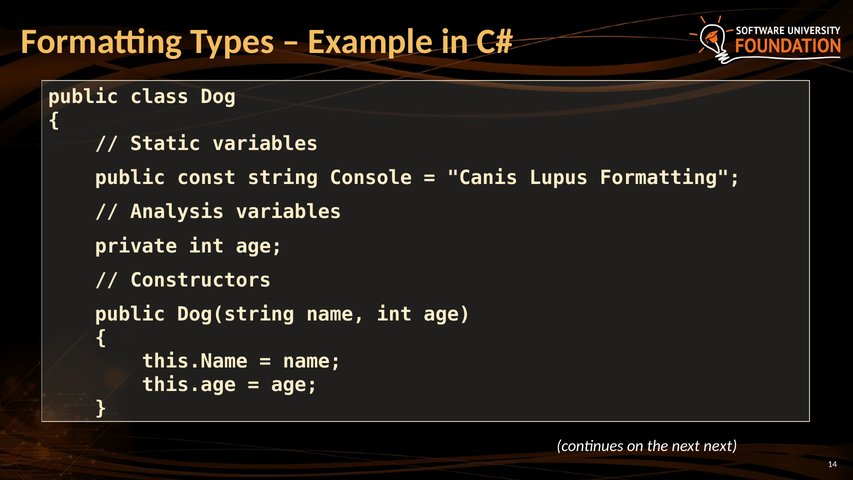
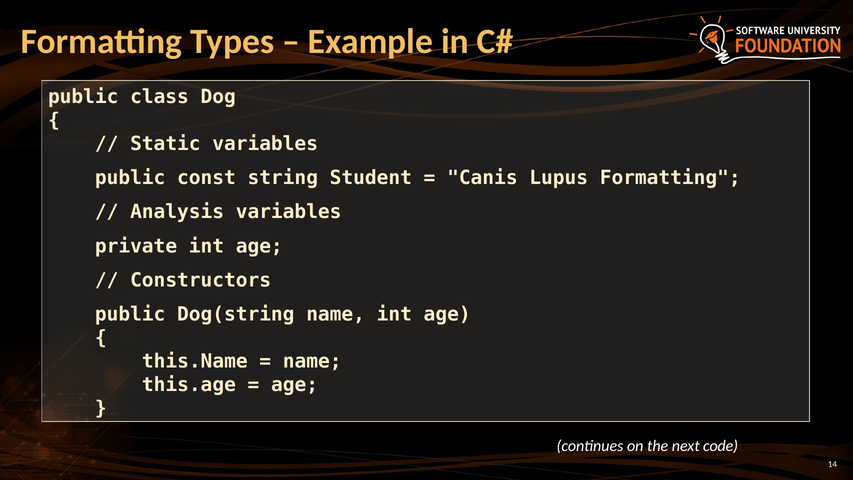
Console: Console -> Student (371, 178)
next next: next -> code (721, 446)
